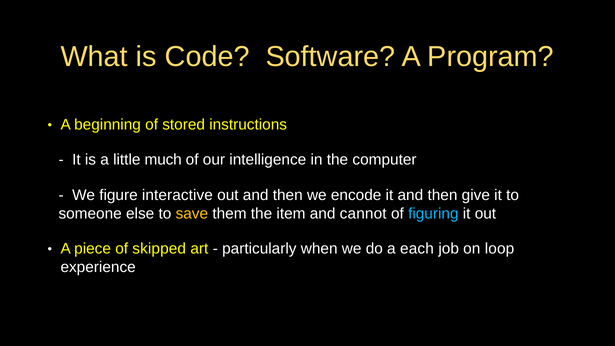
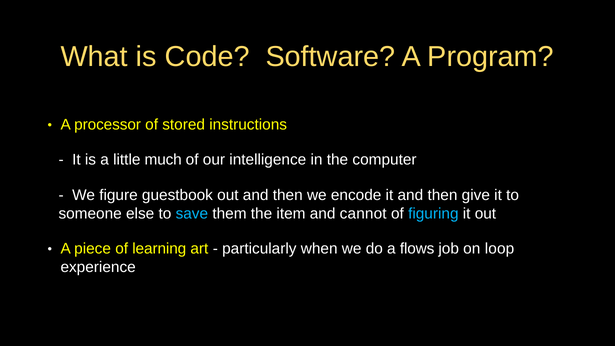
beginning: beginning -> processor (108, 125)
interactive: interactive -> guestbook (177, 195)
save colour: yellow -> light blue (192, 214)
skipped: skipped -> learning (159, 249)
each: each -> flows (417, 249)
